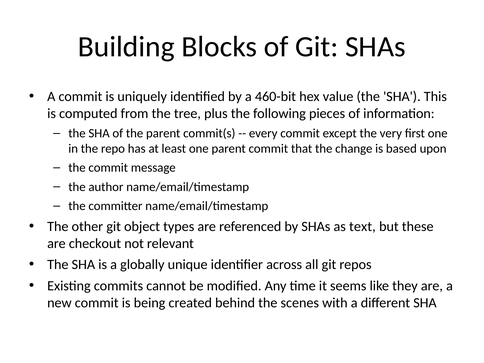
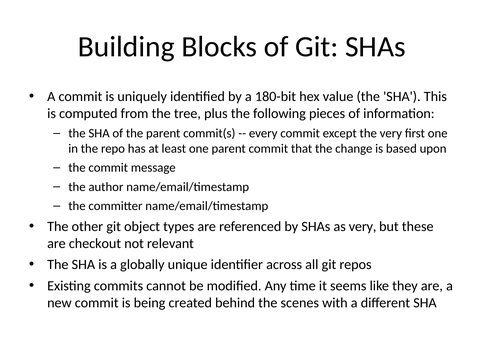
460-bit: 460-bit -> 180-bit (275, 97)
as text: text -> very (363, 226)
